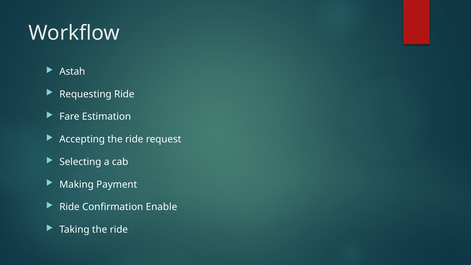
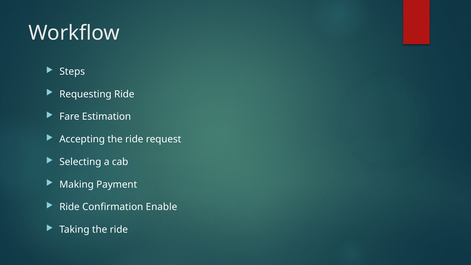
Astah: Astah -> Steps (72, 72)
